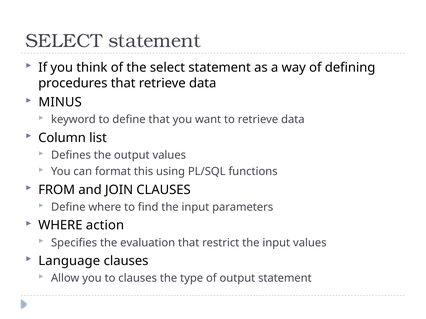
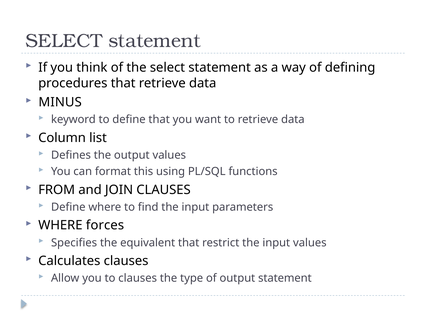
action: action -> forces (105, 226)
evaluation: evaluation -> equivalent (148, 243)
Language: Language -> Calculates (69, 261)
